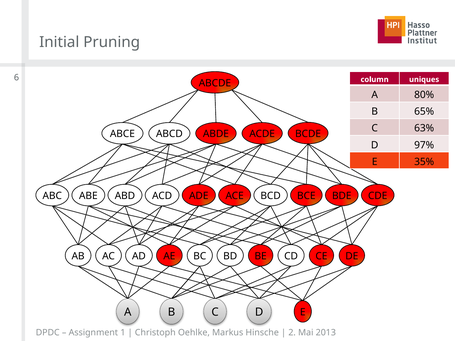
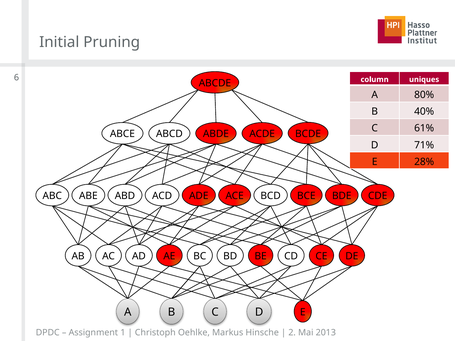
65%: 65% -> 40% (424, 112)
63%: 63% -> 61% (424, 128)
97%: 97% -> 71% (424, 145)
35%: 35% -> 28% (424, 162)
